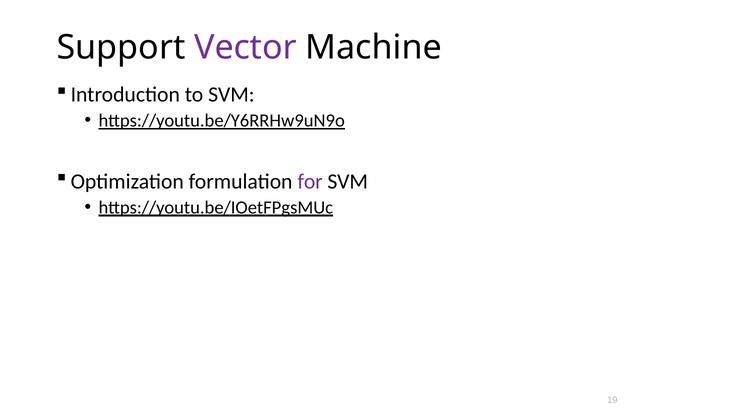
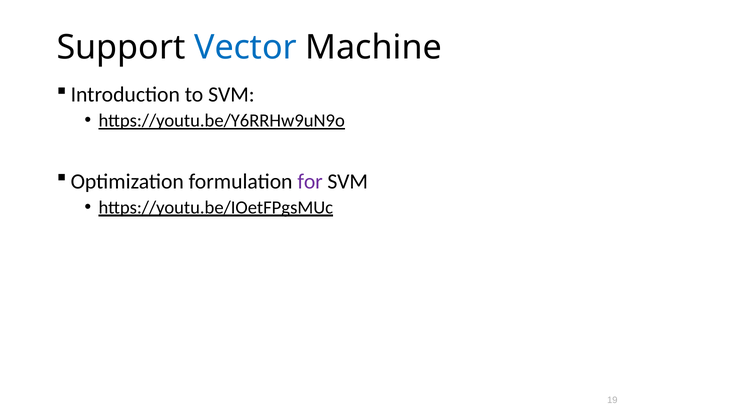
Vector colour: purple -> blue (245, 47)
